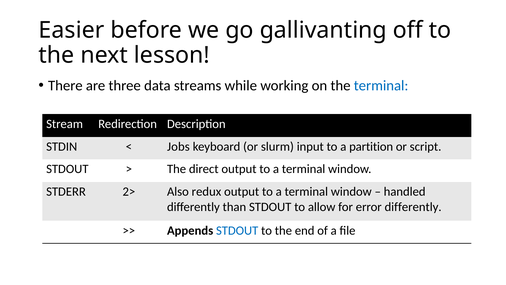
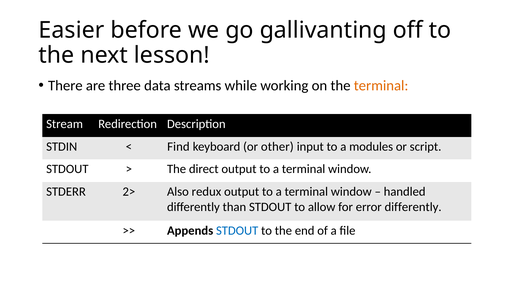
terminal colour: blue -> orange (381, 86)
Jobs: Jobs -> Find (178, 146)
slurm: slurm -> other (277, 146)
partition: partition -> modules (371, 146)
